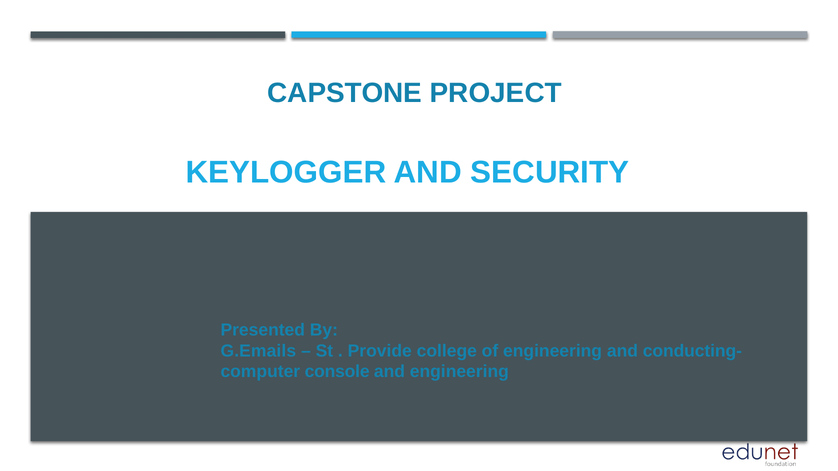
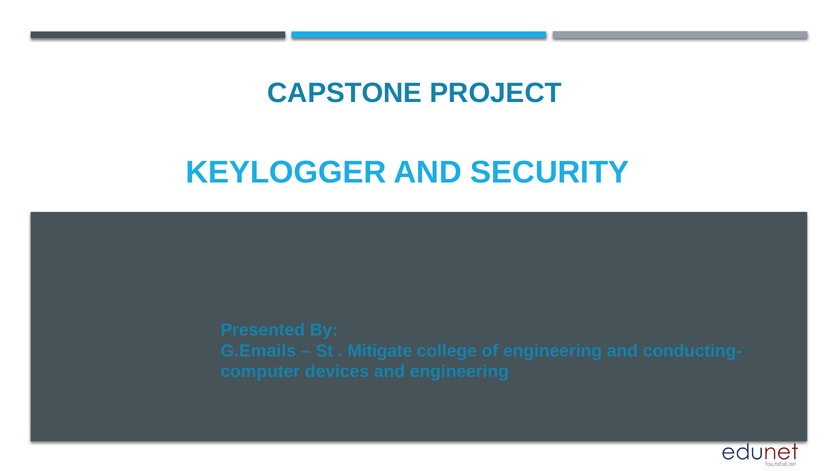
Provide: Provide -> Mitigate (380, 351)
console: console -> devices (337, 372)
